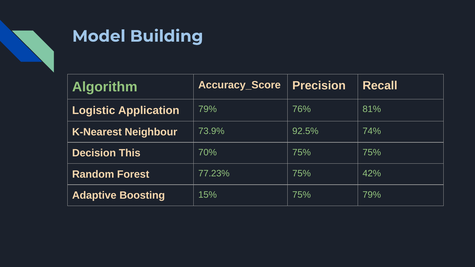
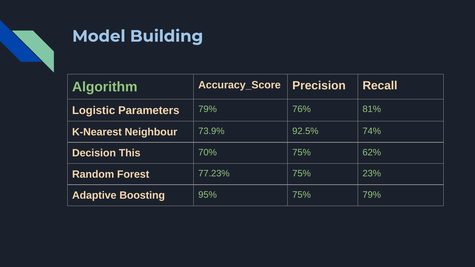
Application: Application -> Parameters (149, 110)
75% 75%: 75% -> 62% (372, 153)
42%: 42% -> 23% (372, 174)
15%: 15% -> 95% (208, 195)
